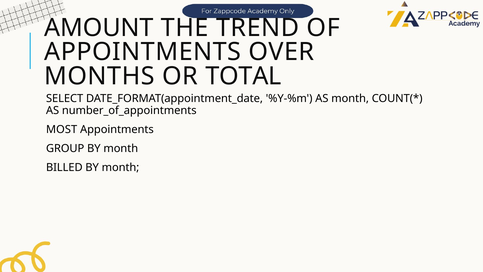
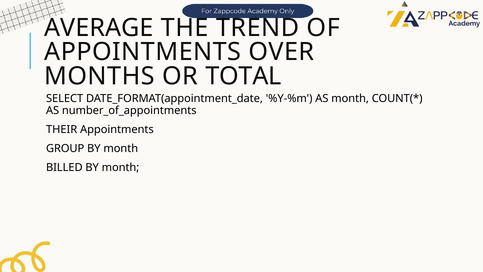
AMOUNT: AMOUNT -> AVERAGE (99, 28)
MOST: MOST -> THEIR (62, 129)
